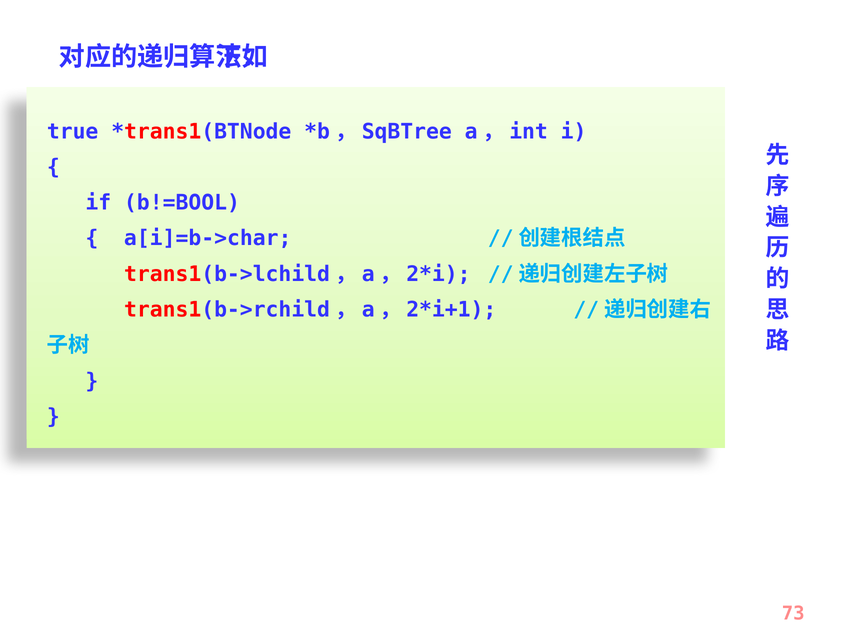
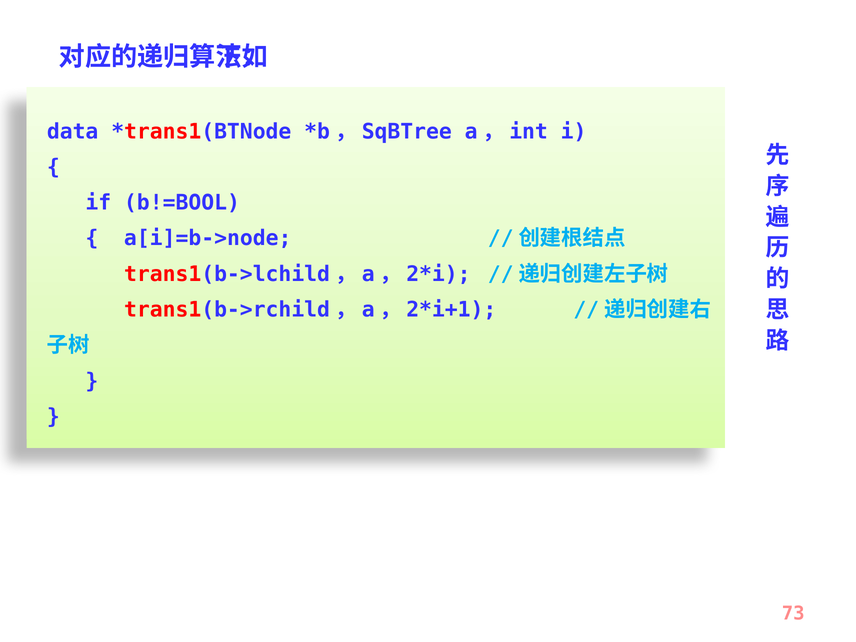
true: true -> data (73, 131)
a[i]=b->char: a[i]=b->char -> a[i]=b->node (208, 238)
